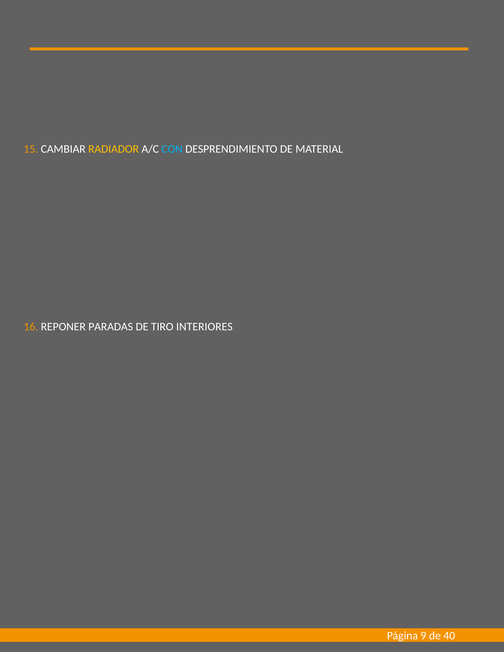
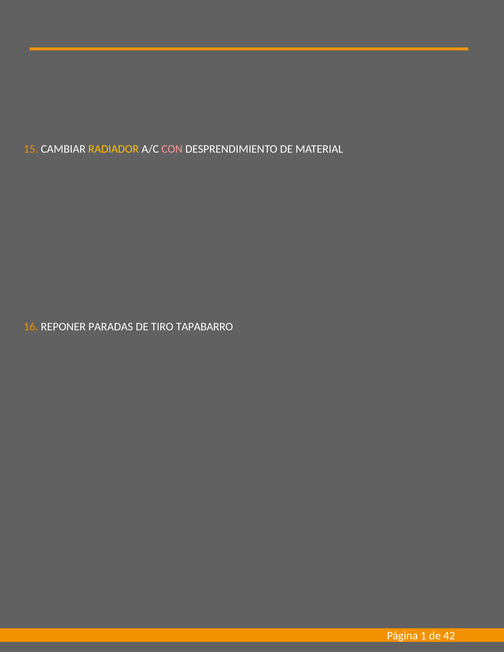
CON colour: light blue -> pink (172, 149)
INTERIORES: INTERIORES -> TAPABARRO (205, 327)
9: 9 -> 1 (423, 636)
40: 40 -> 42 (449, 636)
